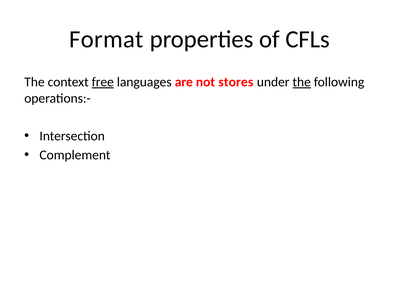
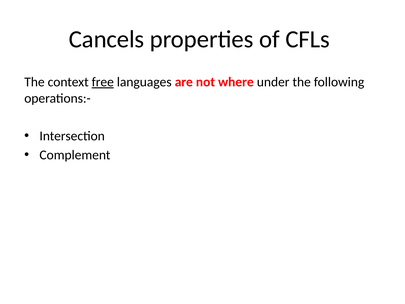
Format: Format -> Cancels (107, 39)
stores: stores -> where (236, 82)
the underline: present -> none (302, 82)
